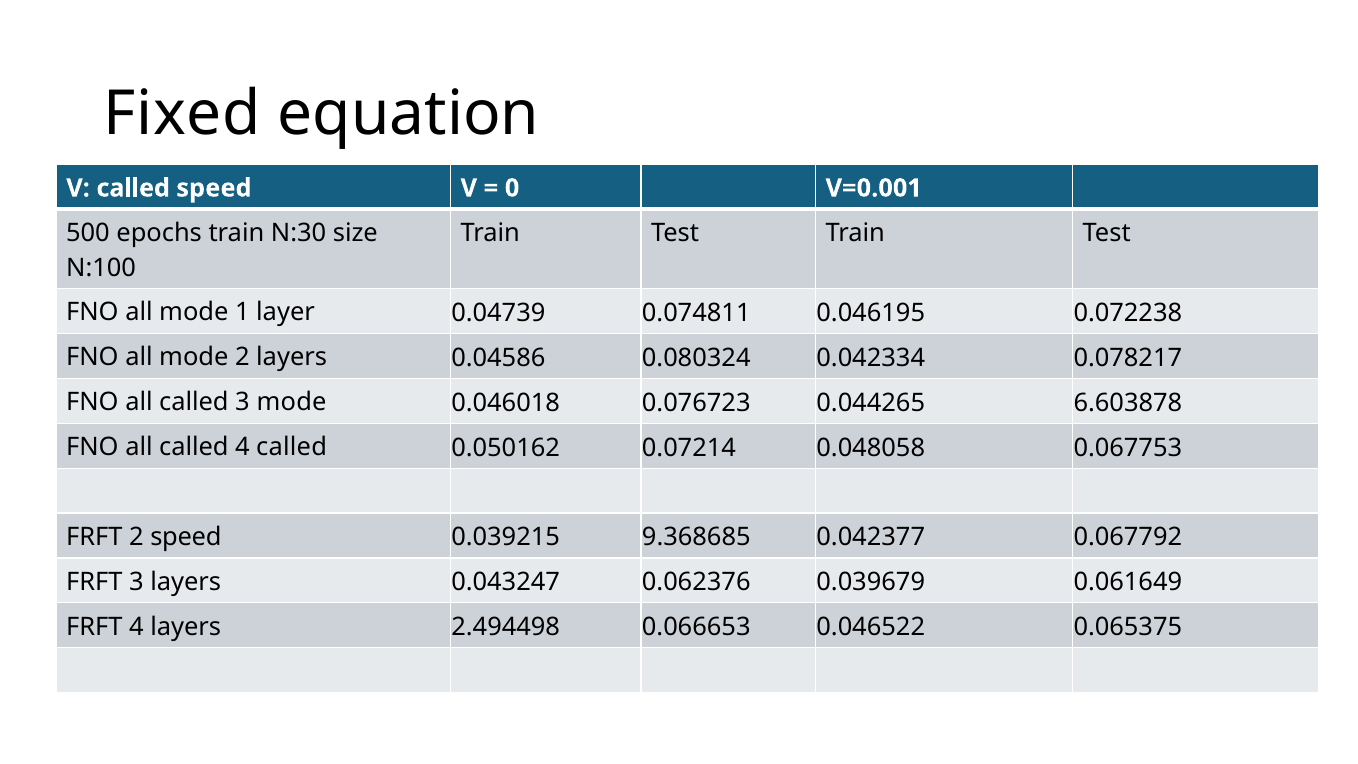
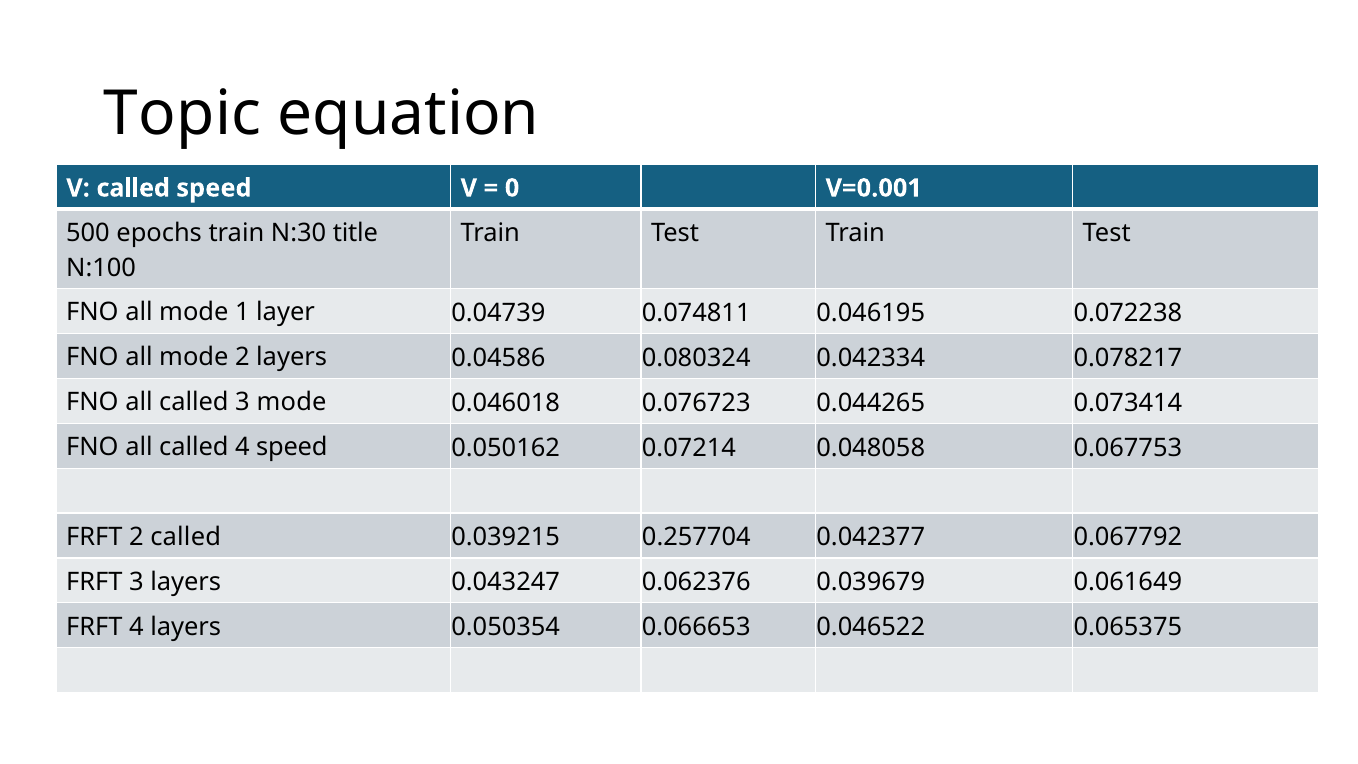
Fixed: Fixed -> Topic (182, 114)
size: size -> title (355, 233)
6.603878: 6.603878 -> 0.073414 (1128, 403)
4 called: called -> speed (292, 447)
2 speed: speed -> called (186, 537)
9.368685: 9.368685 -> 0.257704 (696, 537)
2.494498: 2.494498 -> 0.050354 (506, 627)
